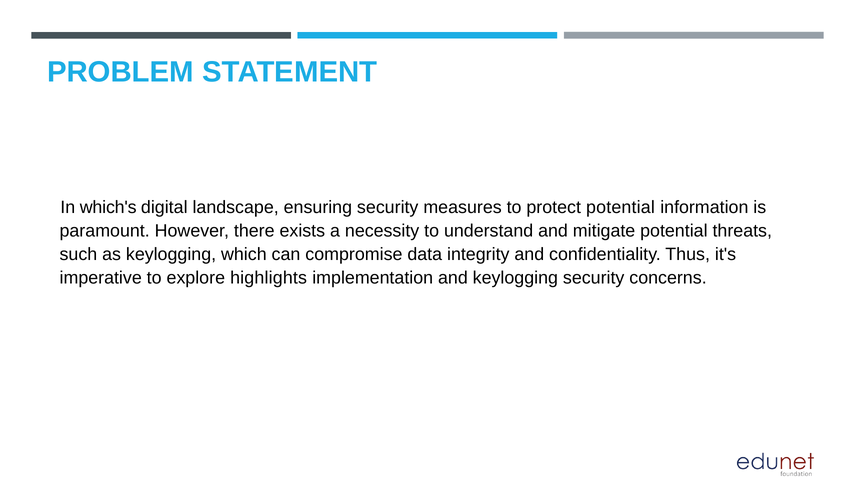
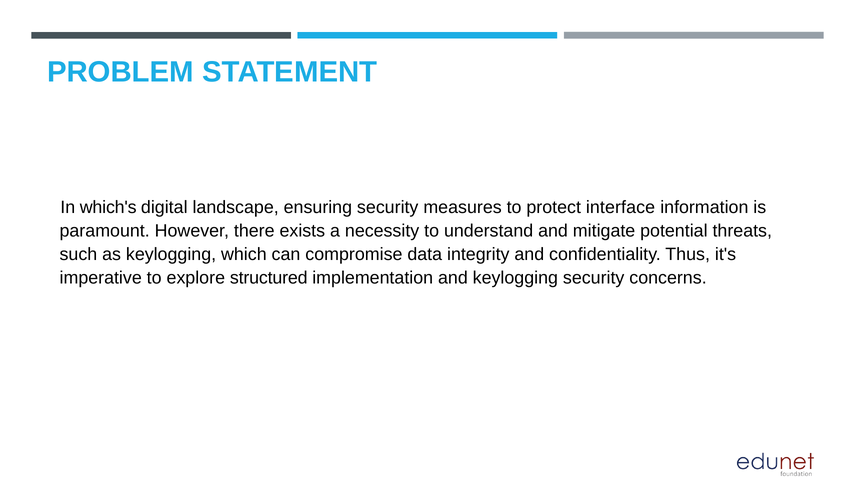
protect potential: potential -> interface (621, 207)
highlights: highlights -> structured (269, 278)
